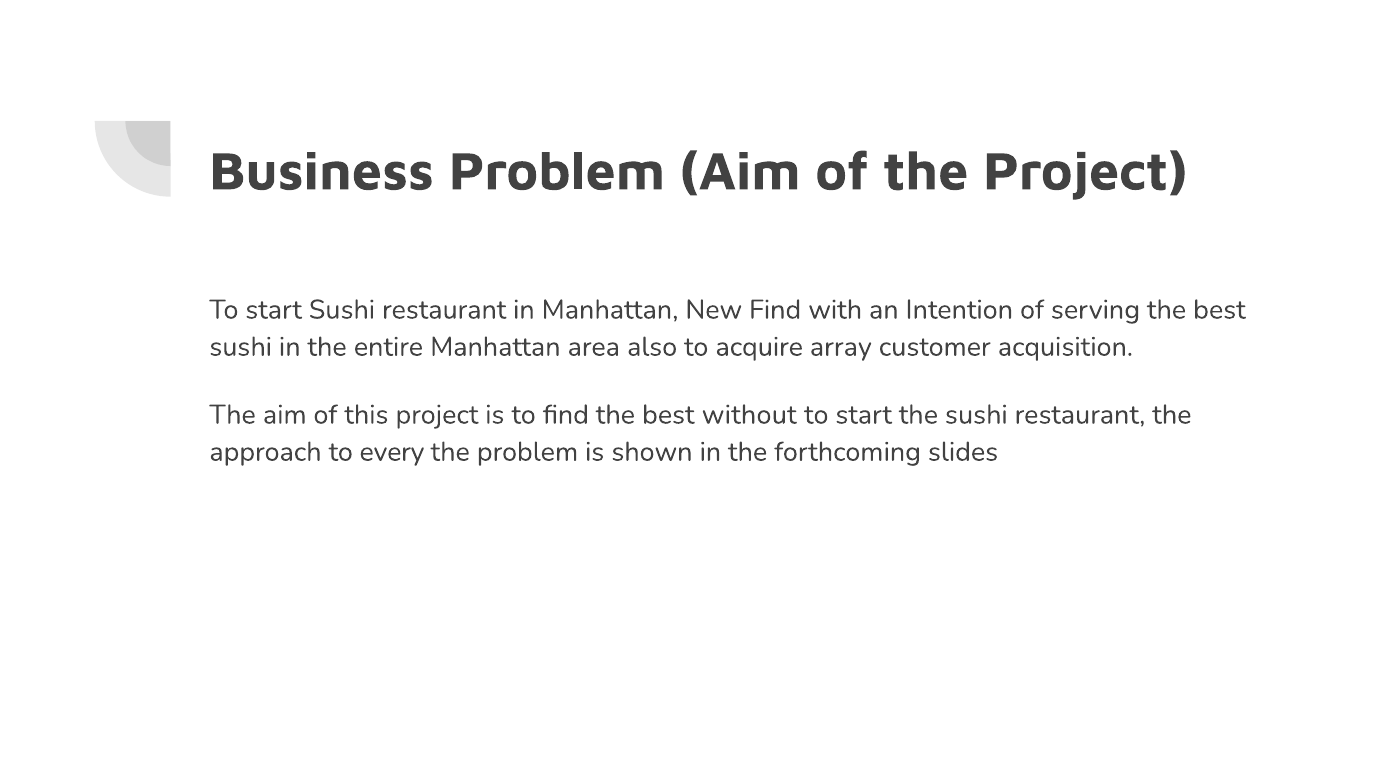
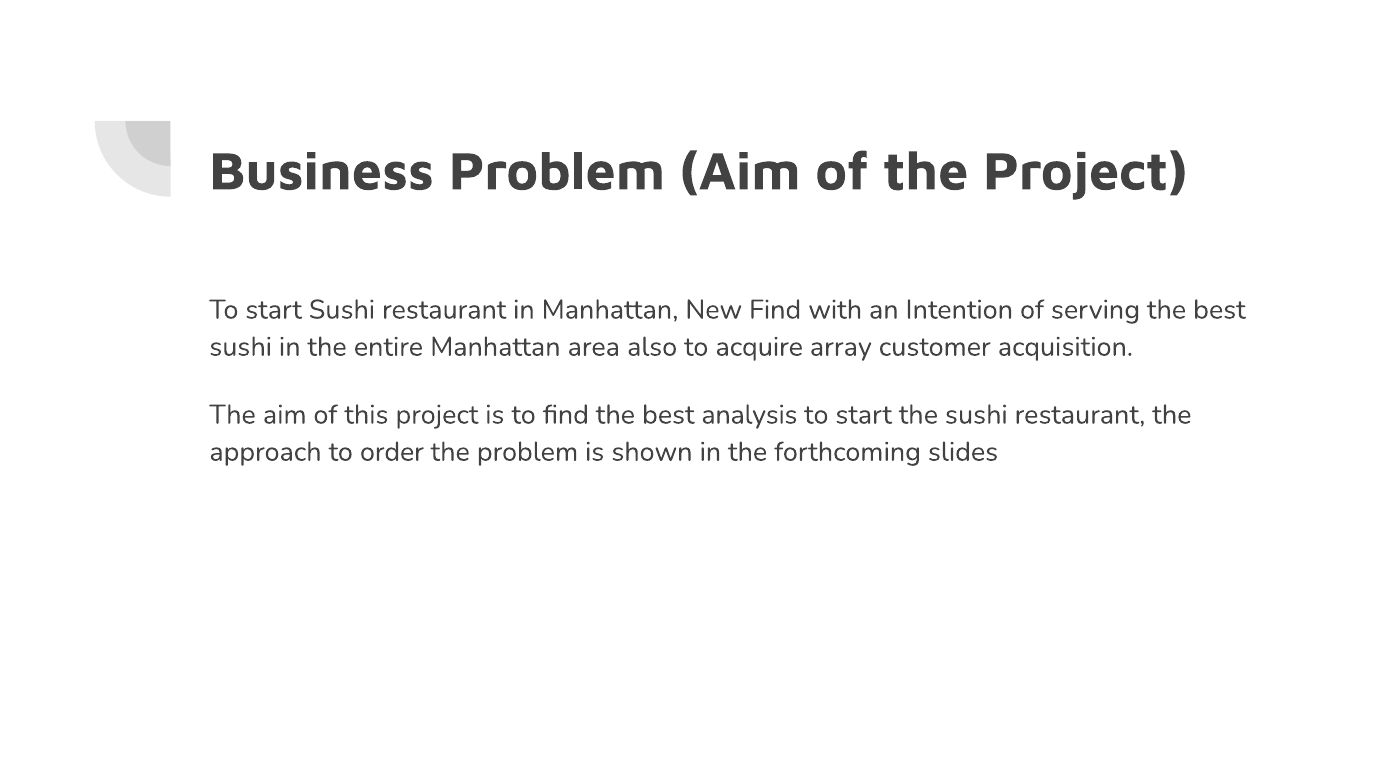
without: without -> analysis (749, 415)
every: every -> order (392, 452)
